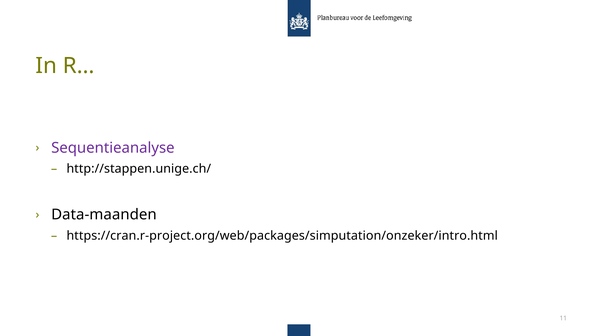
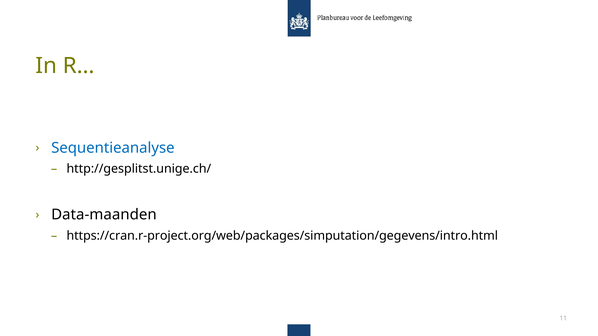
Sequentieanalyse colour: purple -> blue (113, 148)
http://stappen.unige.ch/: http://stappen.unige.ch/ -> http://gesplitst.unige.ch/ (139, 169)
https://cran.r-project.org/web/packages/simputation/onzeker/intro.html: https://cran.r-project.org/web/packages/simputation/onzeker/intro.html -> https://cran.r-project.org/web/packages/simputation/gegevens/intro.html (282, 236)
